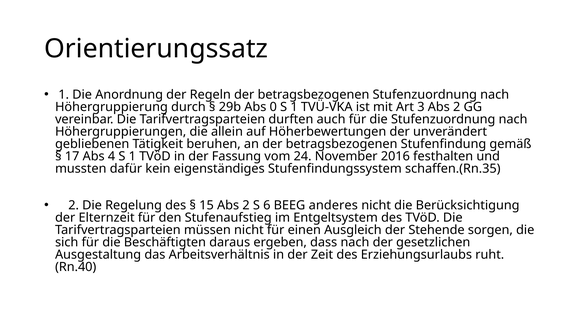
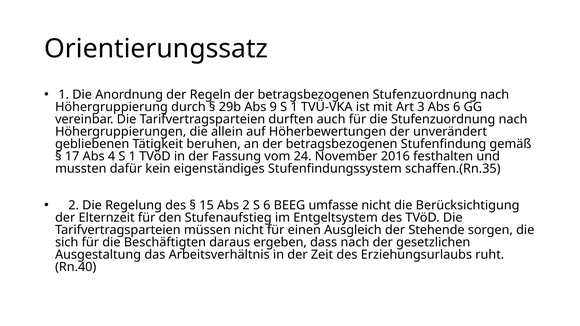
0: 0 -> 9 (273, 107)
3 Abs 2: 2 -> 6 (457, 107)
anderes: anderes -> umfasse (333, 206)
